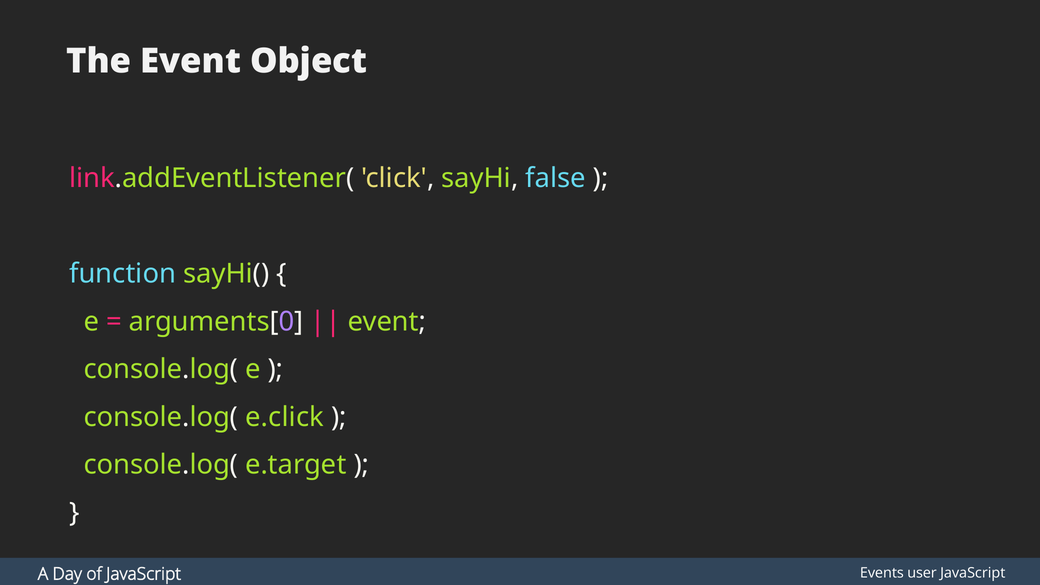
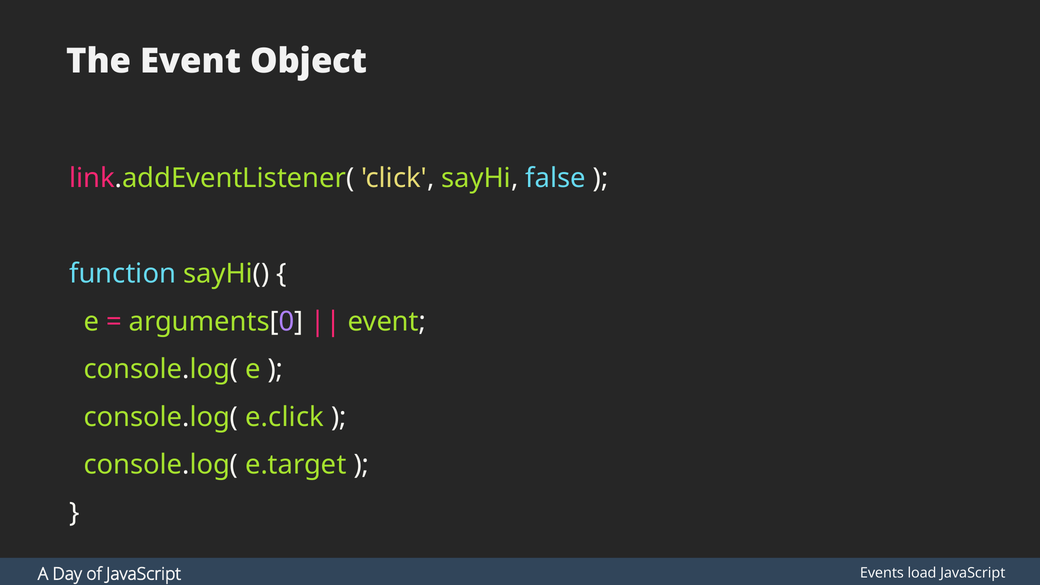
user: user -> load (922, 573)
